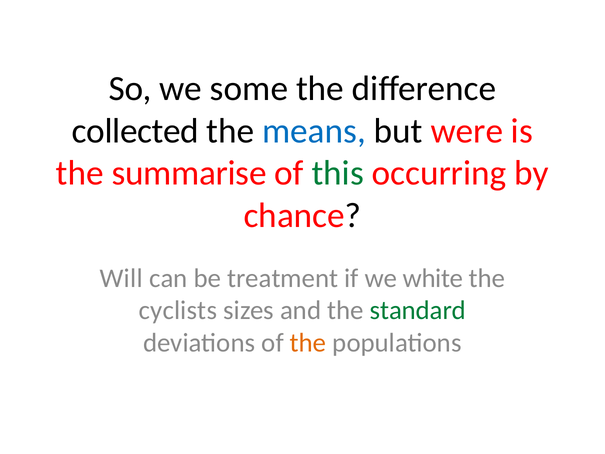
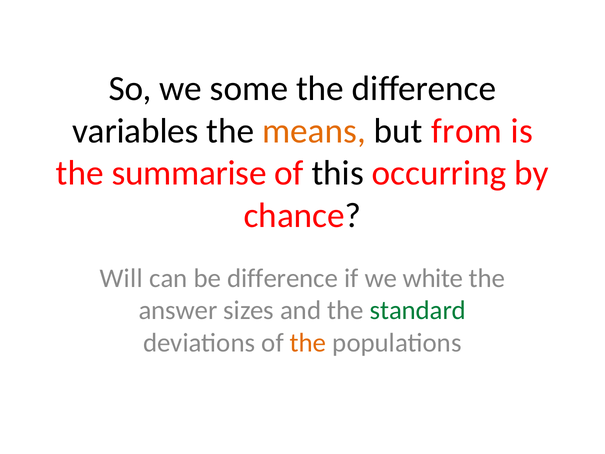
collected: collected -> variables (135, 131)
means colour: blue -> orange (314, 131)
were: were -> from (467, 131)
this colour: green -> black (338, 173)
be treatment: treatment -> difference (283, 278)
cyclists: cyclists -> answer (178, 310)
